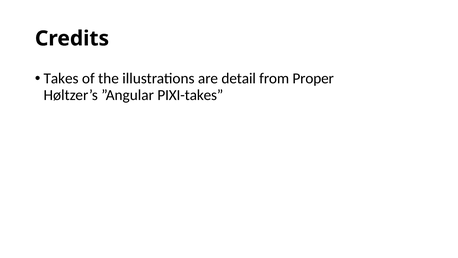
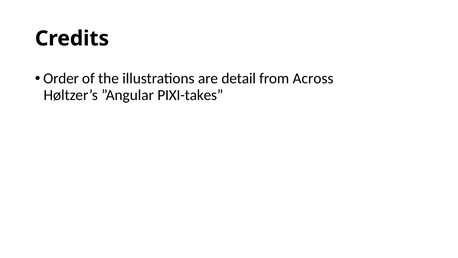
Takes: Takes -> Order (61, 78)
Proper: Proper -> Across (313, 78)
